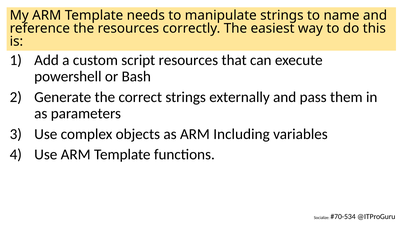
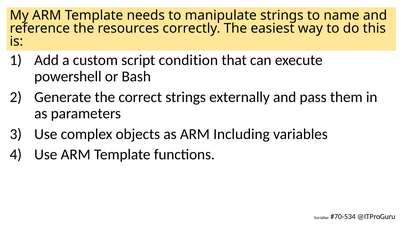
script resources: resources -> condition (188, 60)
